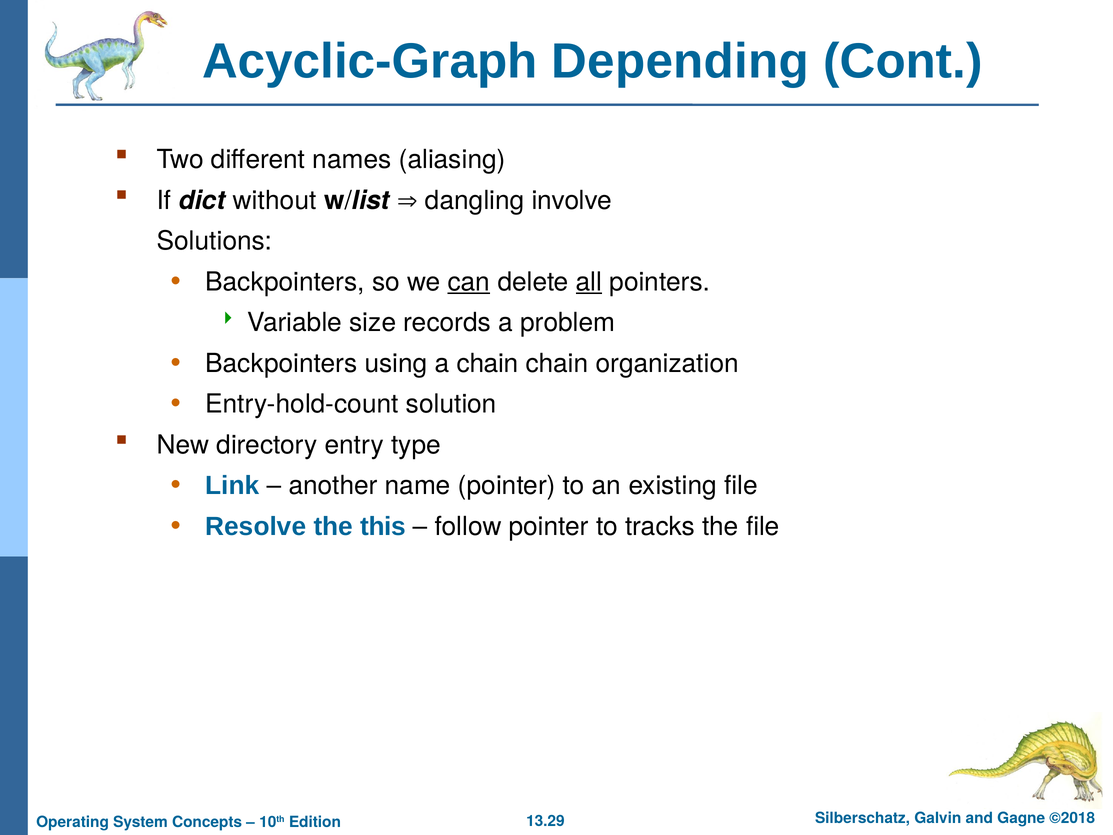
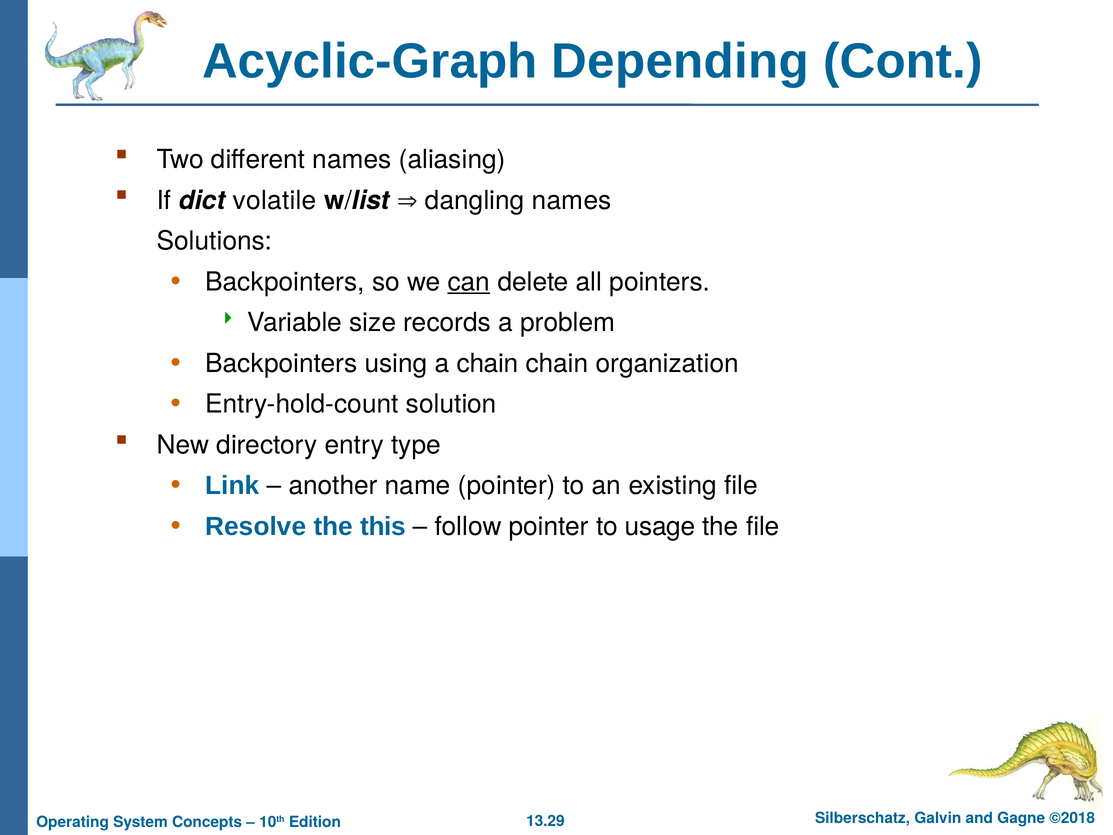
without: without -> volatile (275, 200)
dangling involve: involve -> names (572, 200)
all underline: present -> none (589, 282)
tracks: tracks -> usage (660, 526)
